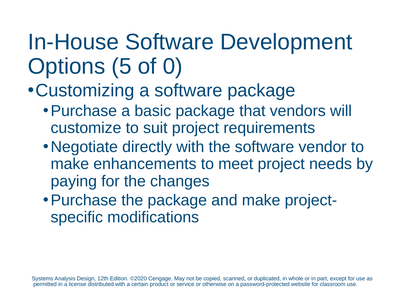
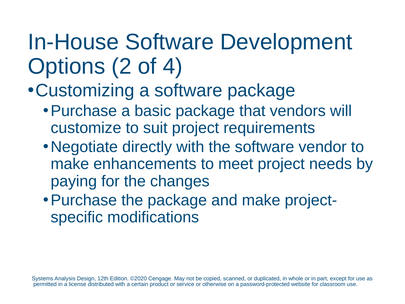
5: 5 -> 2 (122, 66)
0: 0 -> 4 (173, 66)
